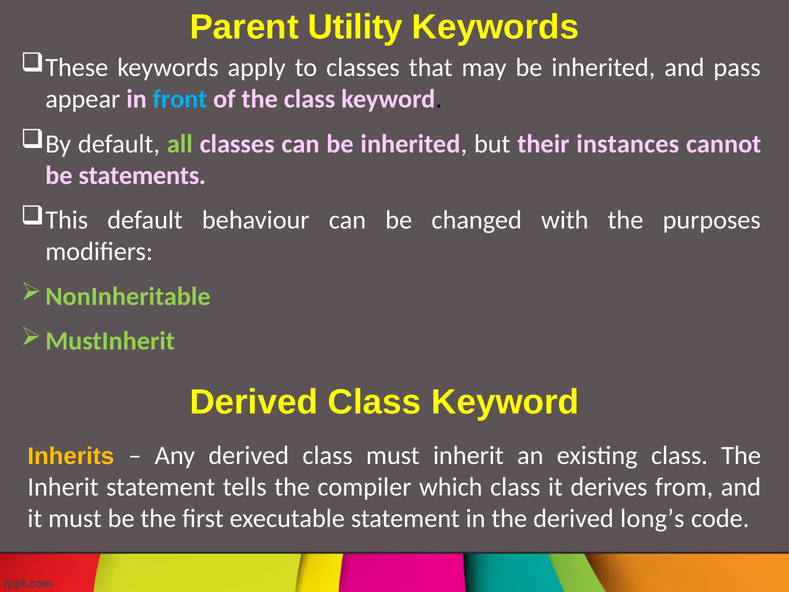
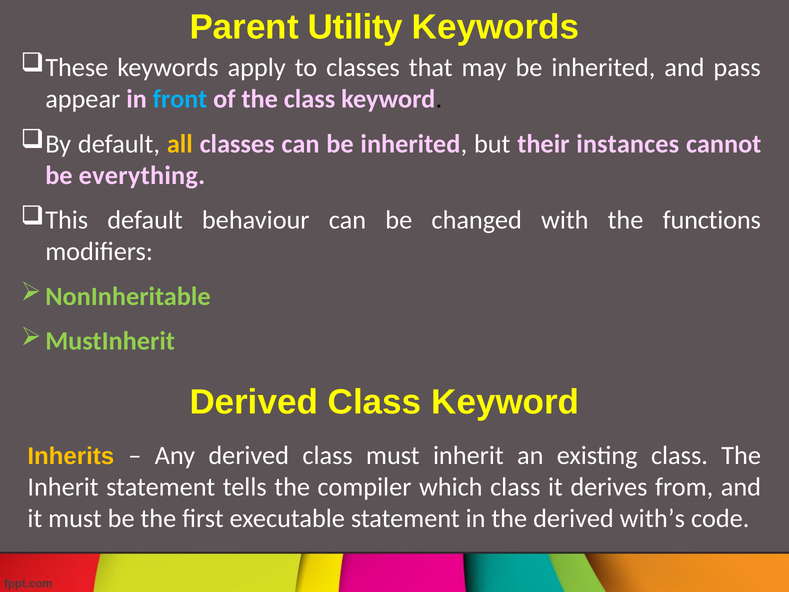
all colour: light green -> yellow (180, 144)
statements: statements -> everything (142, 175)
purposes: purposes -> functions (712, 220)
long’s: long’s -> with’s (652, 519)
